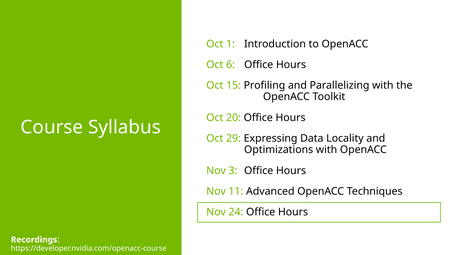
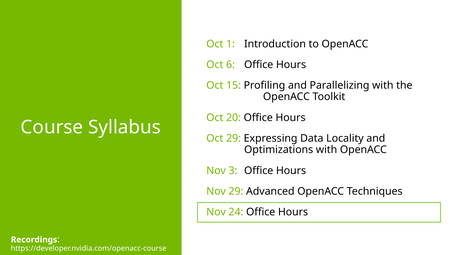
Nov 11: 11 -> 29 (236, 192)
